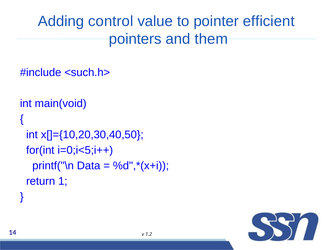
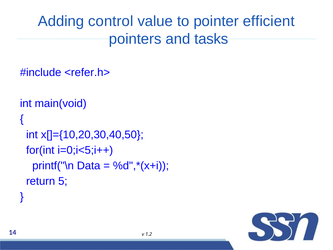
them: them -> tasks (211, 39)
<such.h>: <such.h> -> <refer.h> (87, 72)
1: 1 -> 5 (63, 181)
